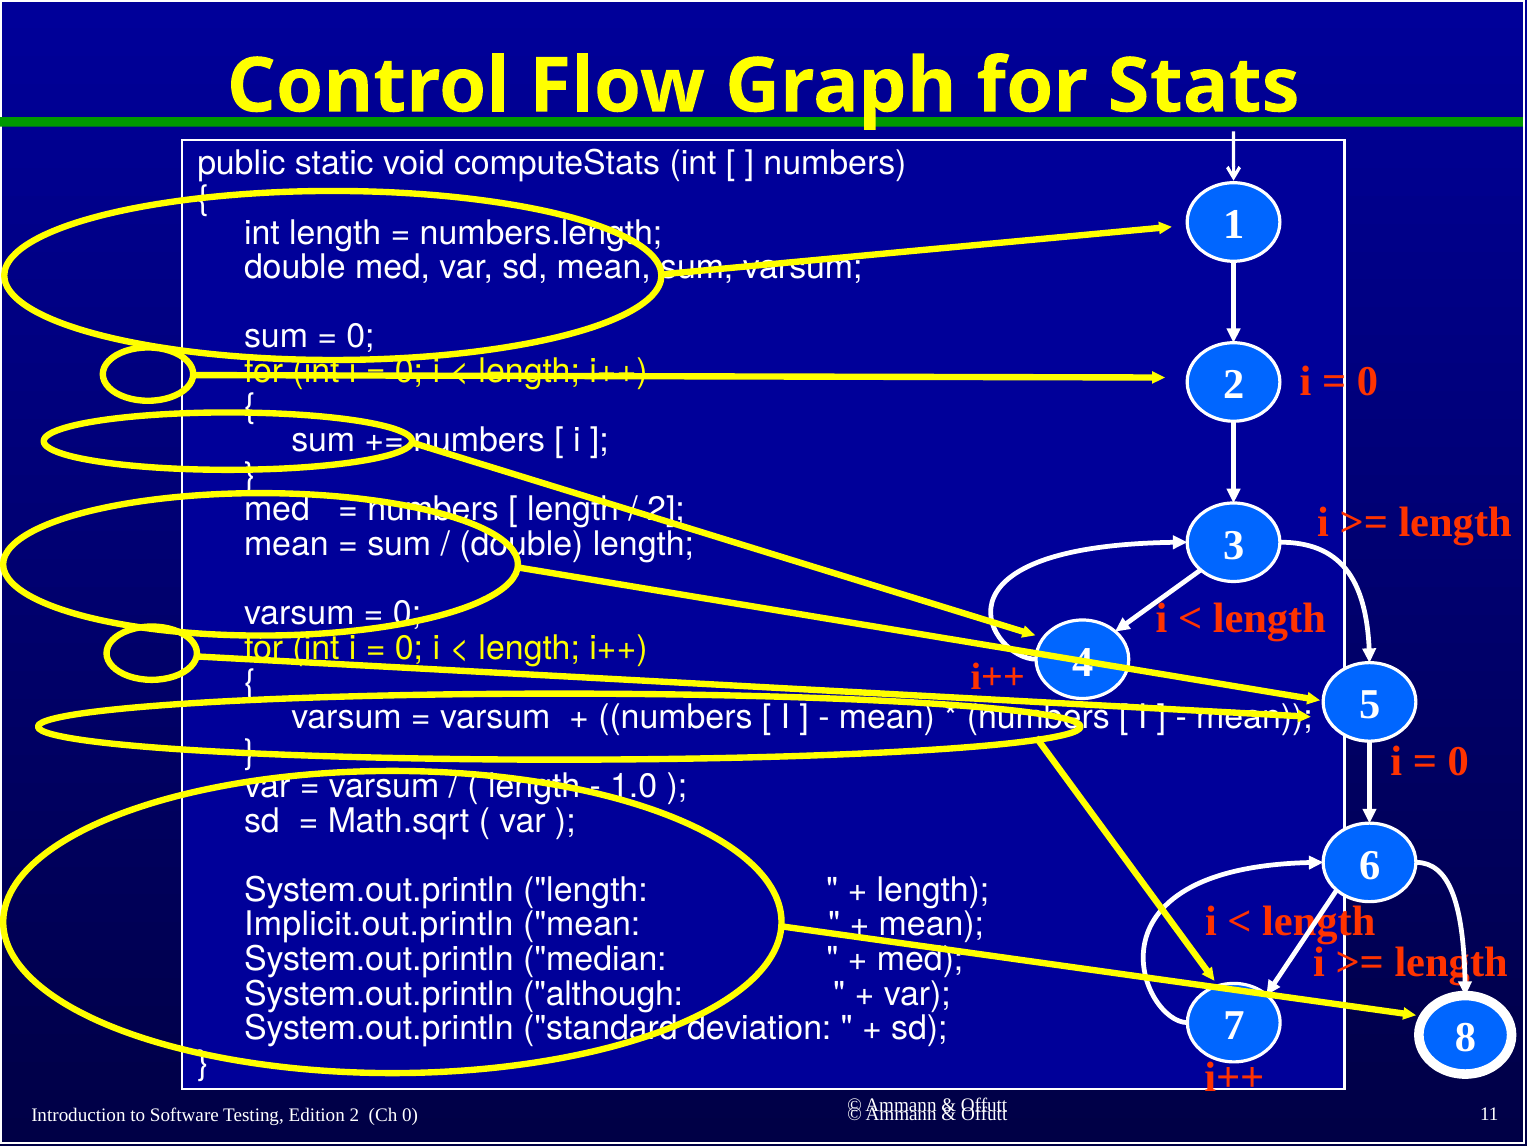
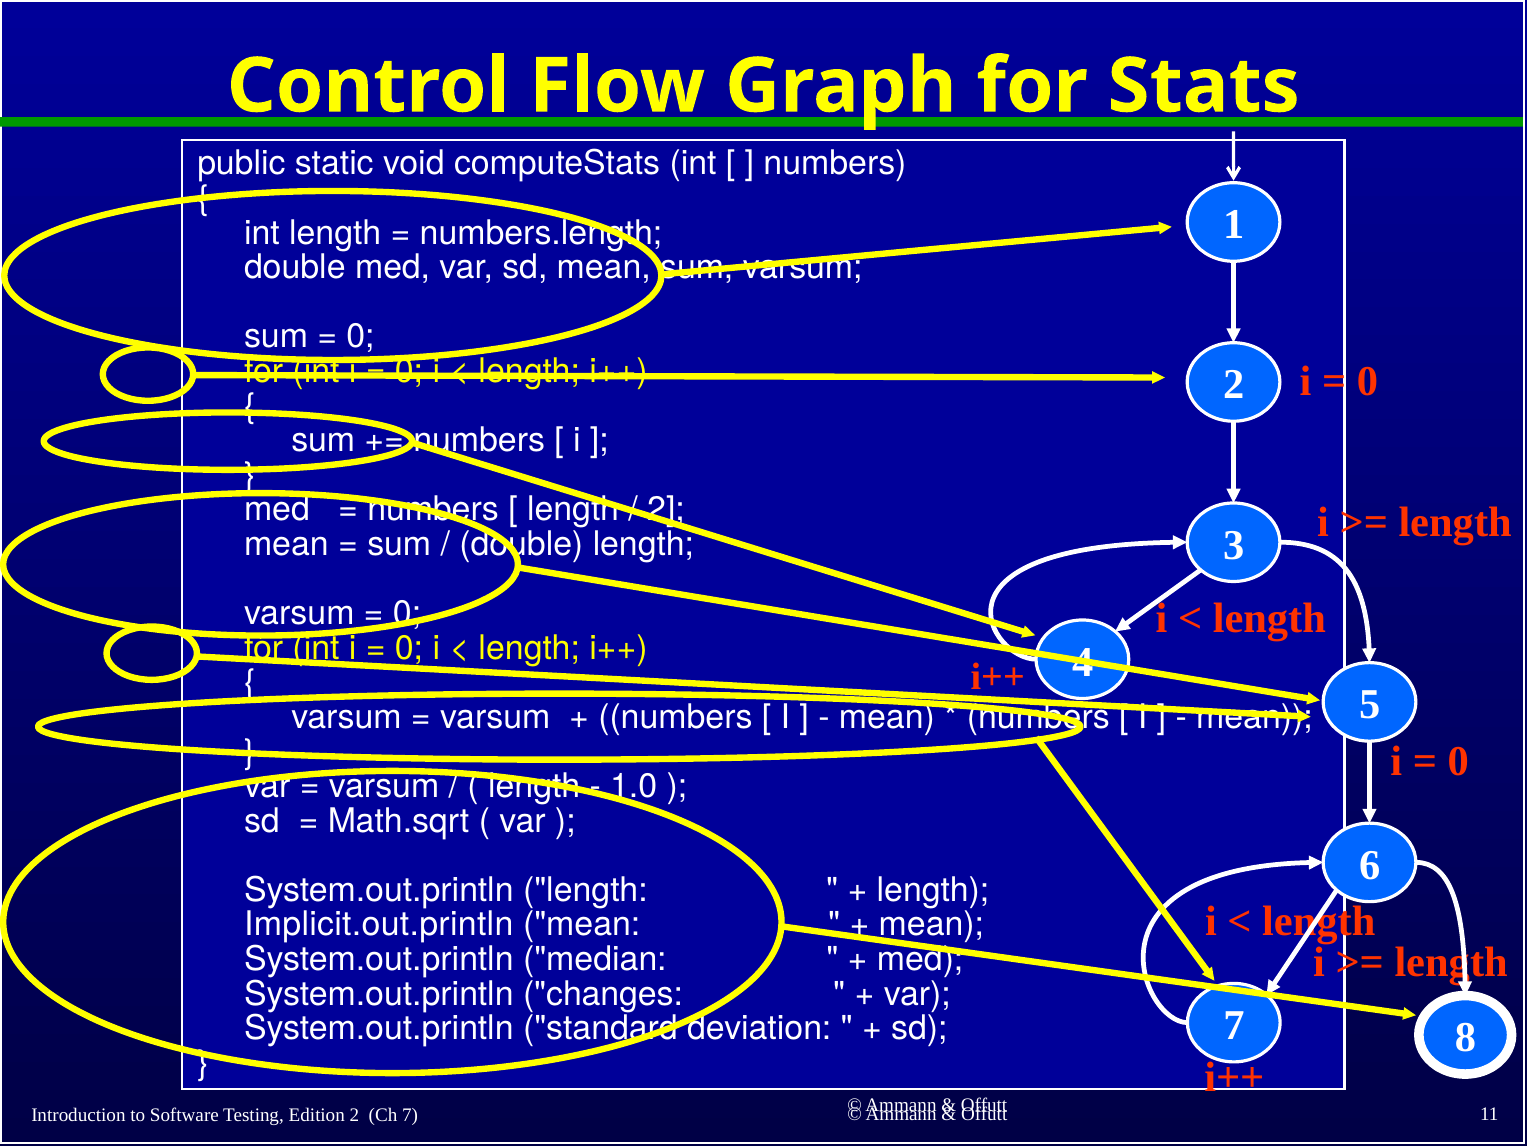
although: although -> changes (603, 993)
Ch 0: 0 -> 7 (410, 1115)
